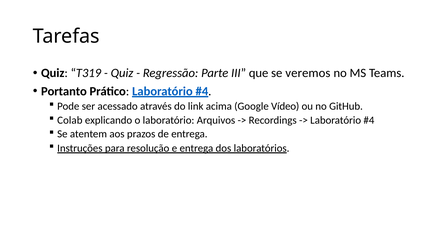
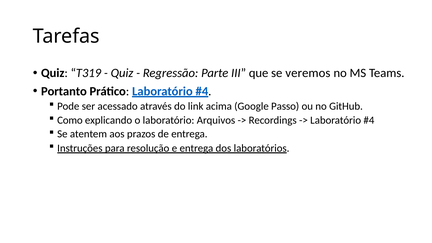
Vídeo: Vídeo -> Passo (285, 106)
Colab: Colab -> Como (70, 120)
